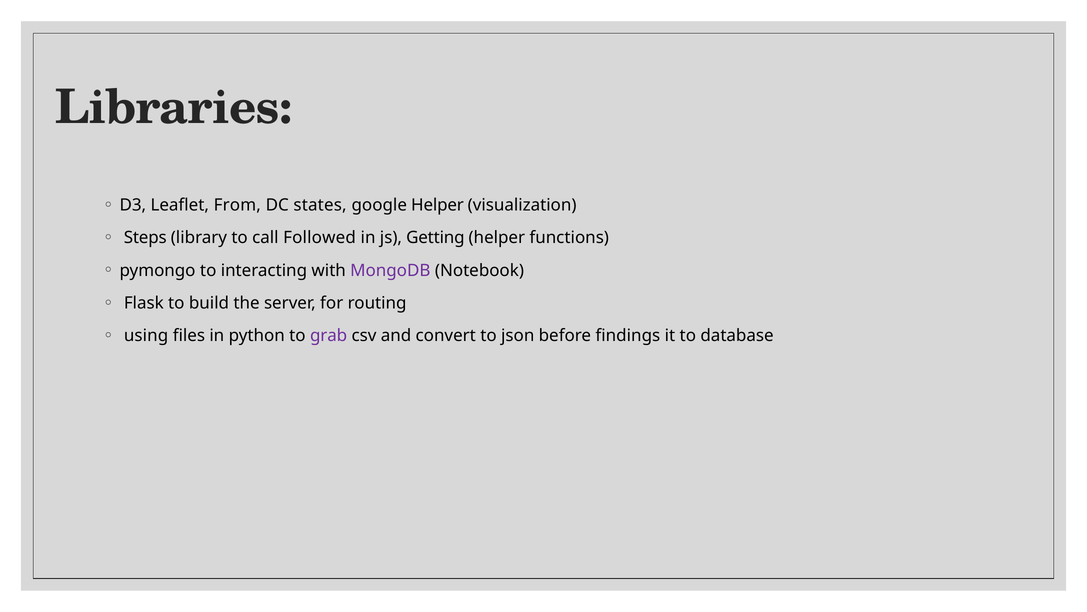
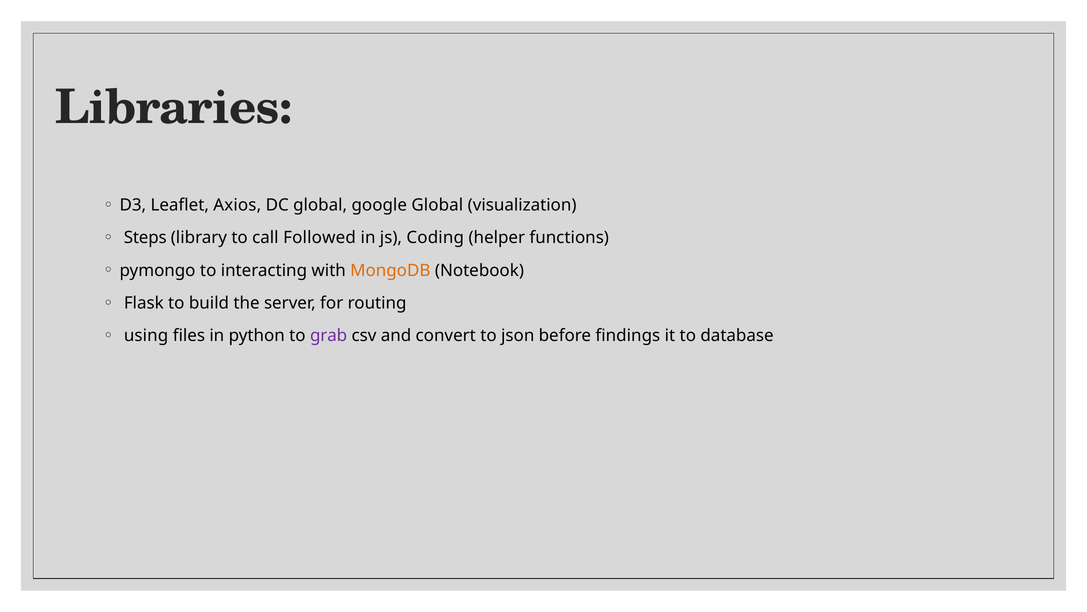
From: From -> Axios (237, 205)
DC states: states -> global (320, 205)
google Helper: Helper -> Global (437, 205)
Getting: Getting -> Coding (435, 238)
MongoDB colour: purple -> orange (390, 270)
